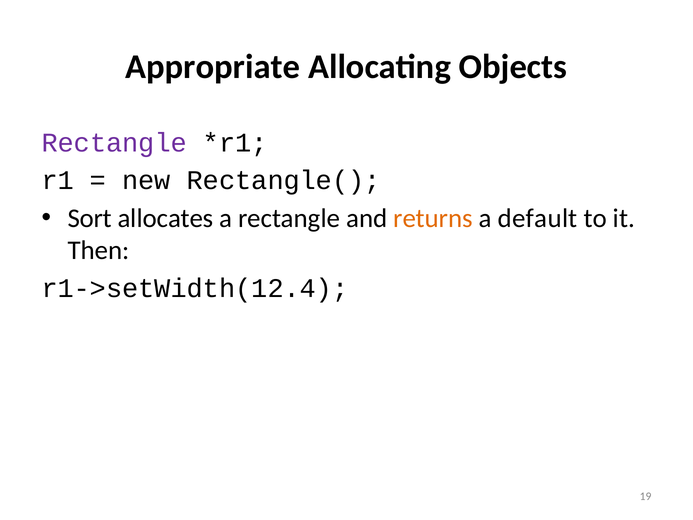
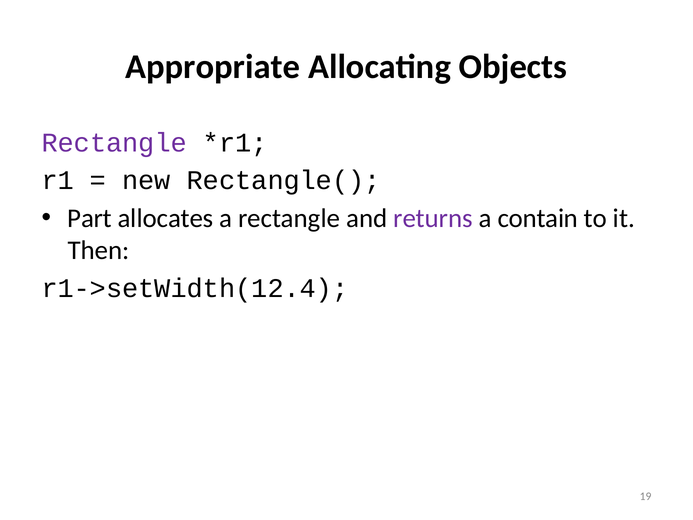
Sort: Sort -> Part (90, 218)
returns colour: orange -> purple (433, 218)
default: default -> contain (538, 218)
